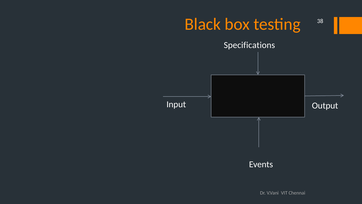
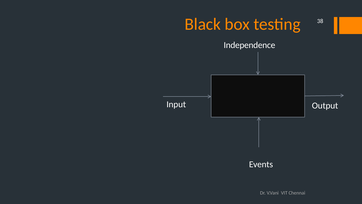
Specifications: Specifications -> Independence (249, 45)
